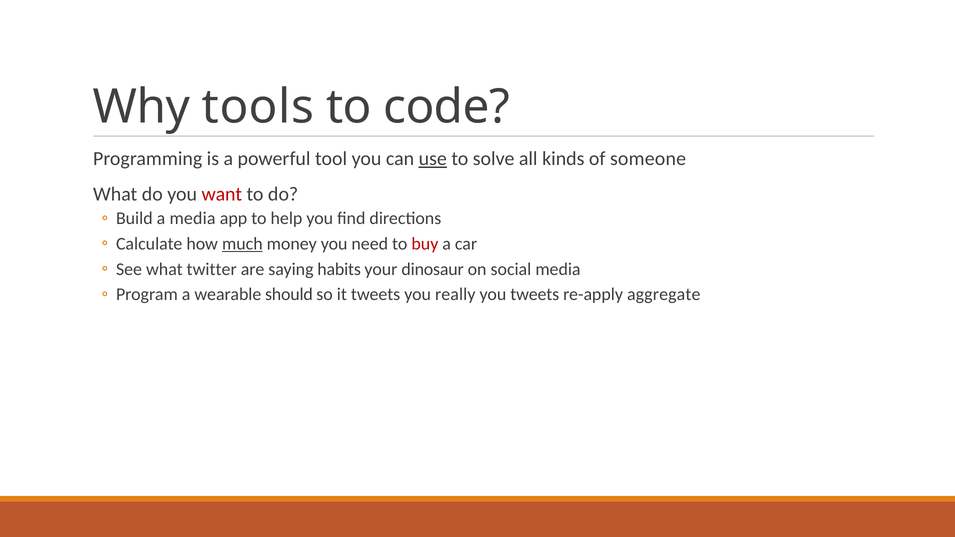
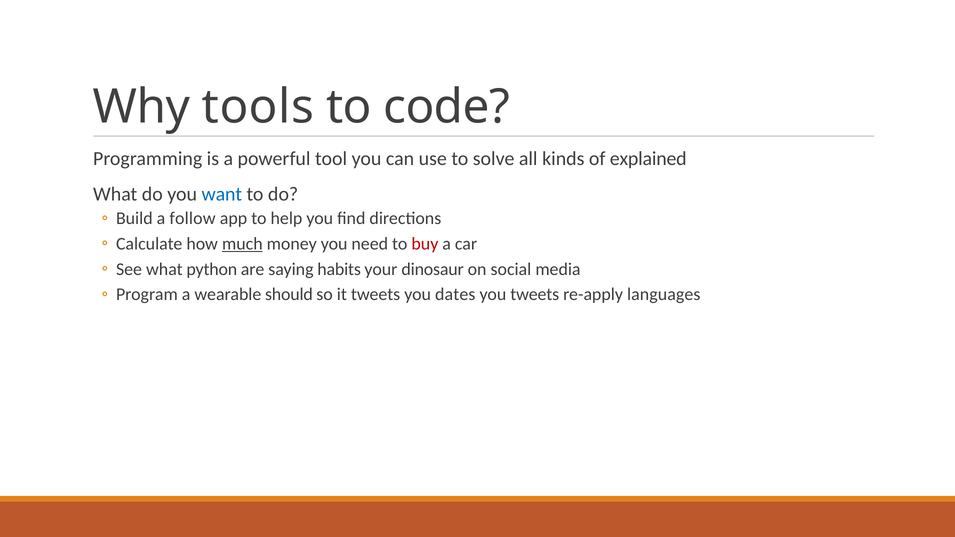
use underline: present -> none (433, 159)
someone: someone -> explained (648, 159)
want colour: red -> blue (222, 194)
a media: media -> follow (193, 219)
twitter: twitter -> python (212, 269)
really: really -> dates (455, 295)
aggregate: aggregate -> languages (664, 295)
